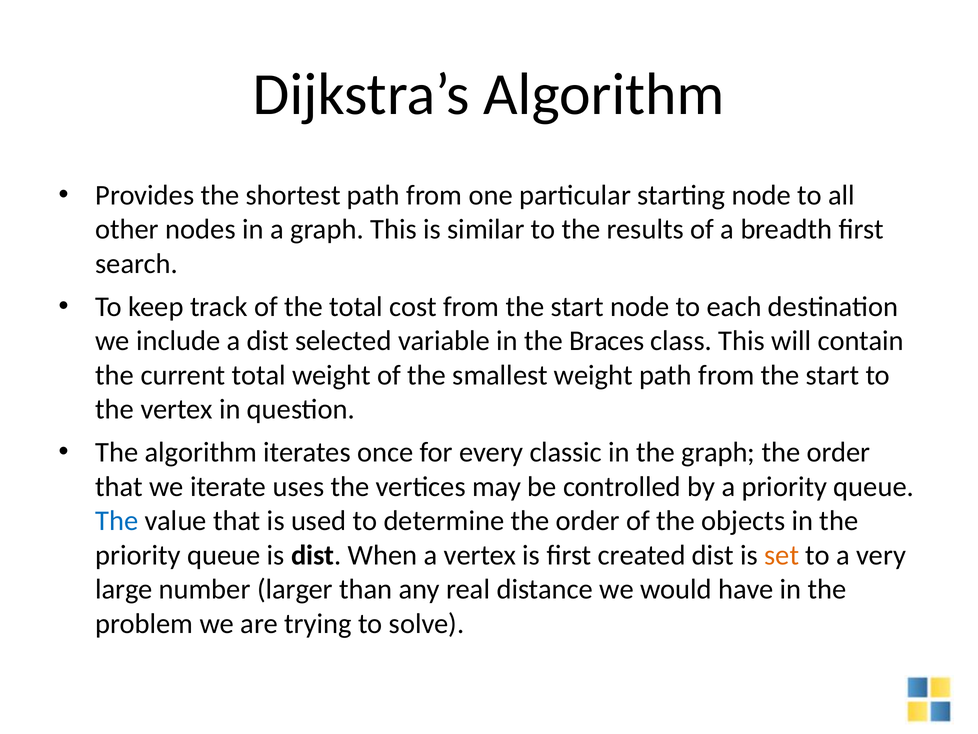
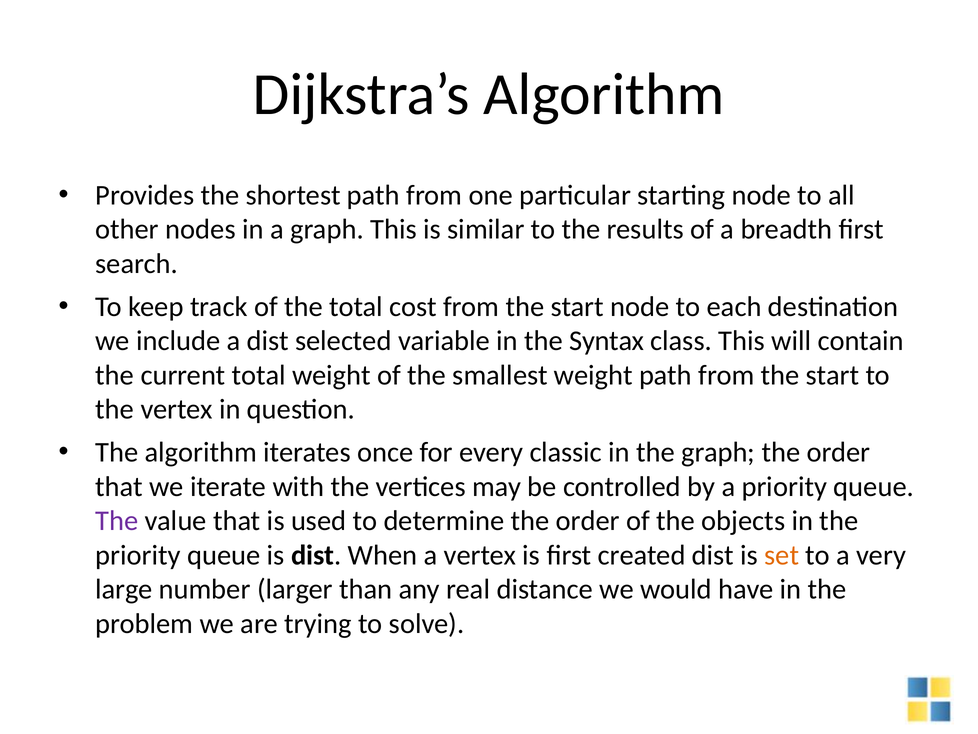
Braces: Braces -> Syntax (607, 341)
uses: uses -> with (298, 486)
The colour: blue -> purple (117, 521)
